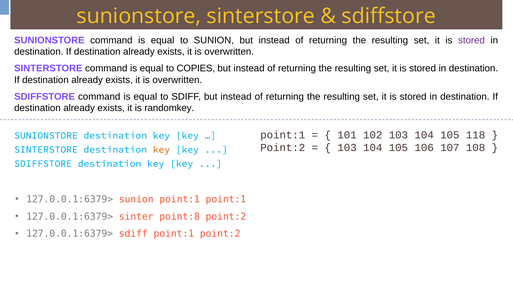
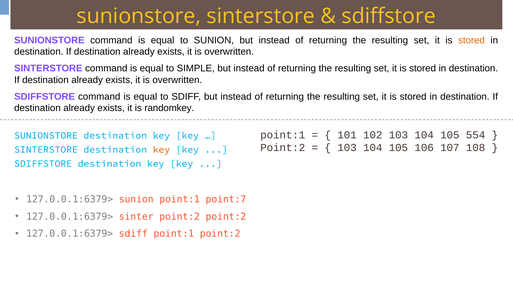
stored colour: purple -> orange (471, 40)
COPIES: COPIES -> SIMPLE (196, 69)
118: 118 -> 554 (476, 135)
point:1 point:1: point:1 -> point:7 (226, 200)
sinter point:8: point:8 -> point:2 (180, 217)
